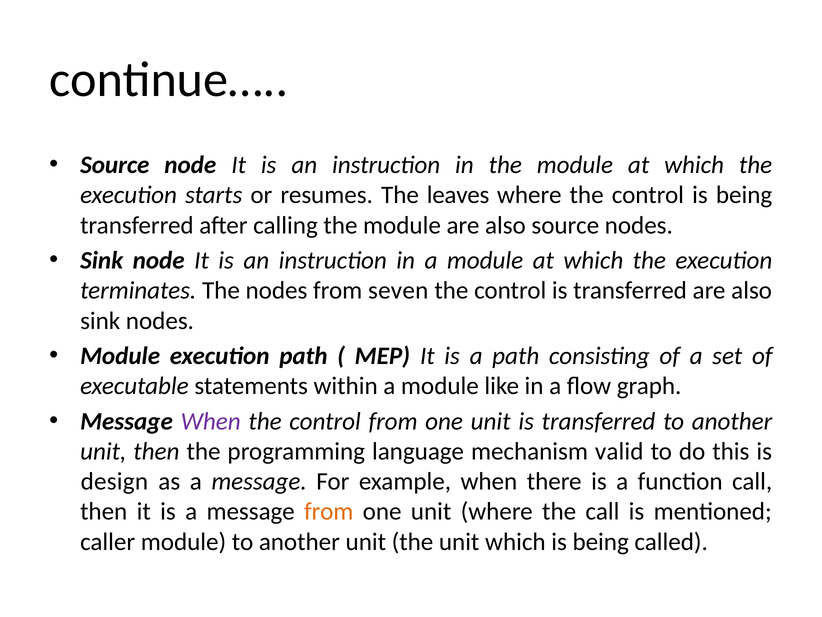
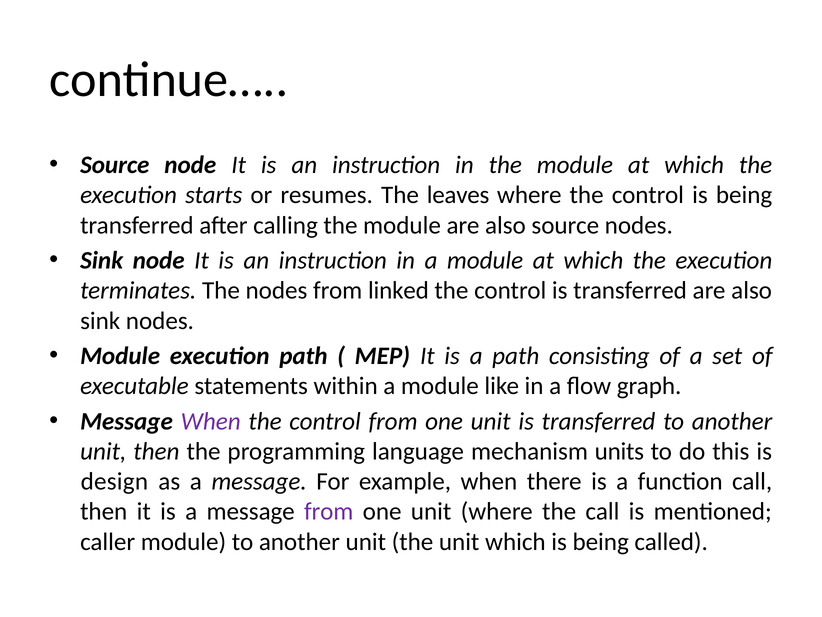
seven: seven -> linked (398, 290)
valid: valid -> units (619, 451)
from colour: orange -> purple (329, 511)
